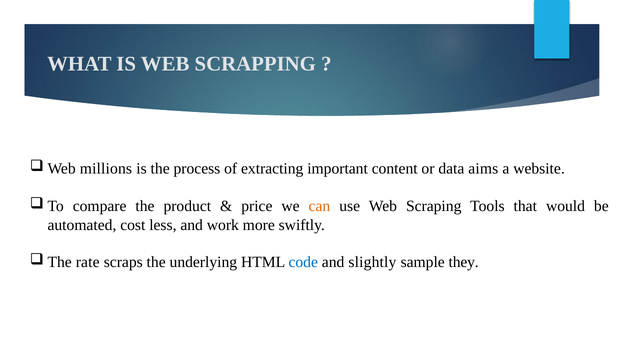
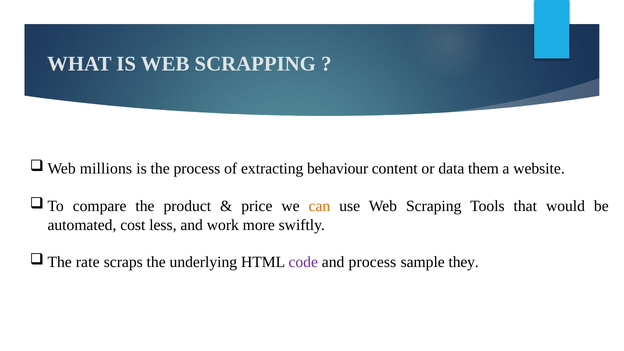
important: important -> behaviour (338, 169)
aims: aims -> them (483, 169)
code colour: blue -> purple (303, 262)
and slightly: slightly -> process (372, 262)
